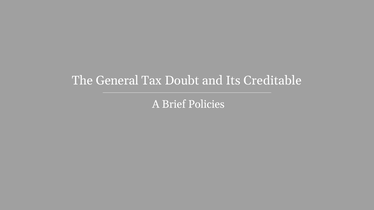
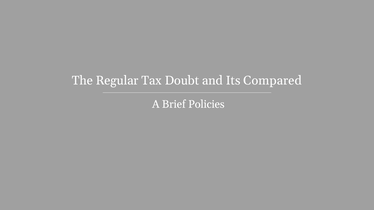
General: General -> Regular (117, 81)
Creditable: Creditable -> Compared (273, 81)
